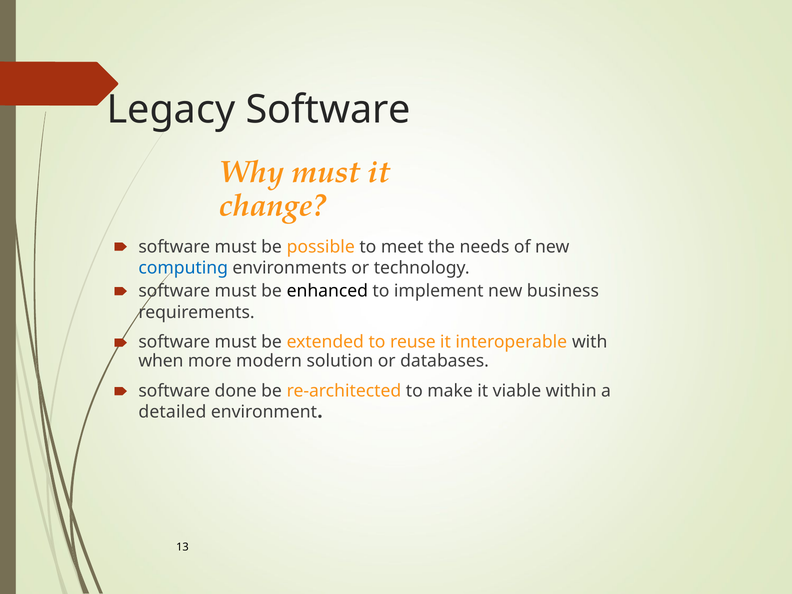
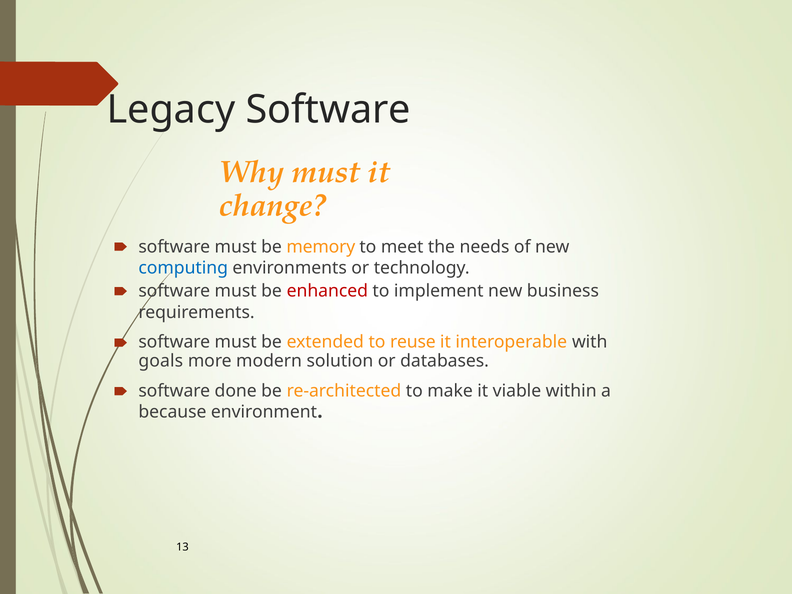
possible: possible -> memory (321, 247)
enhanced colour: black -> red (327, 291)
when: when -> goals (161, 361)
detailed: detailed -> because (172, 412)
